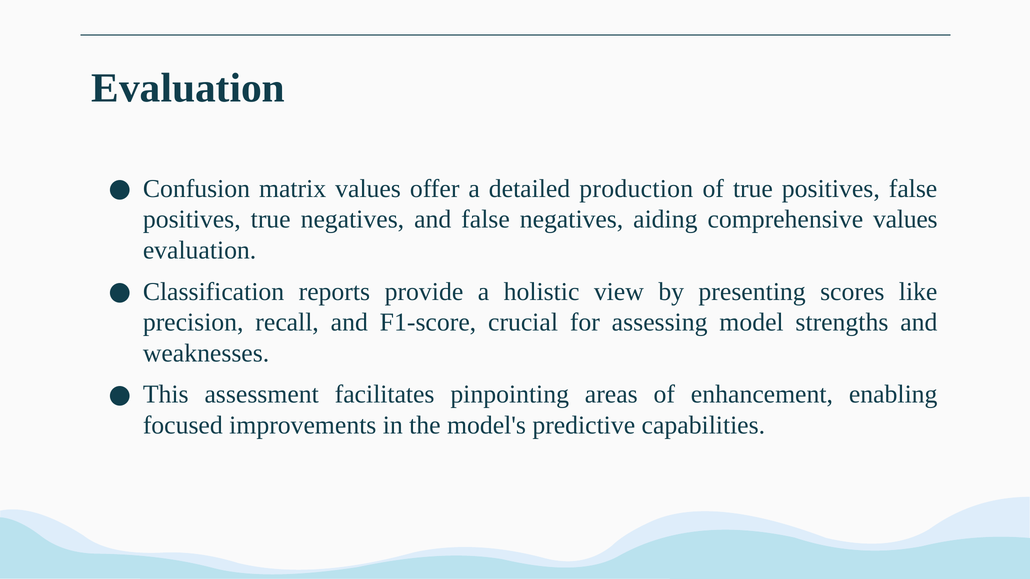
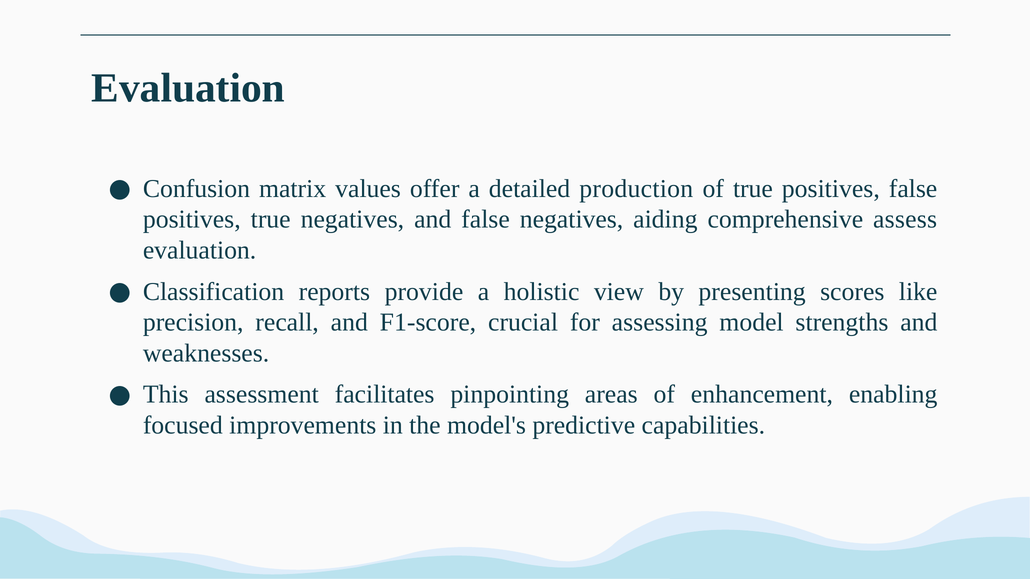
comprehensive values: values -> assess (905, 220)
